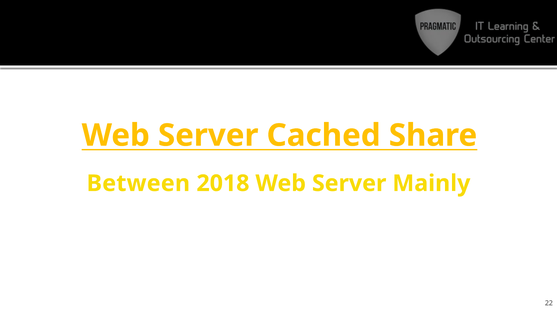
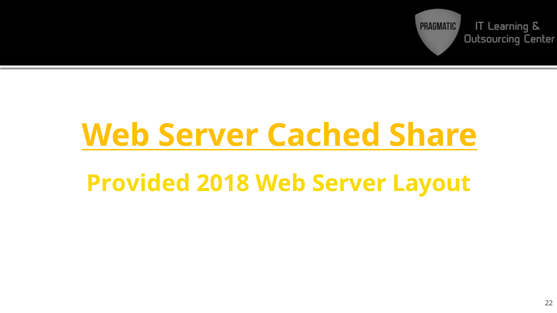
Between: Between -> Provided (138, 184)
Mainly: Mainly -> Layout (431, 184)
